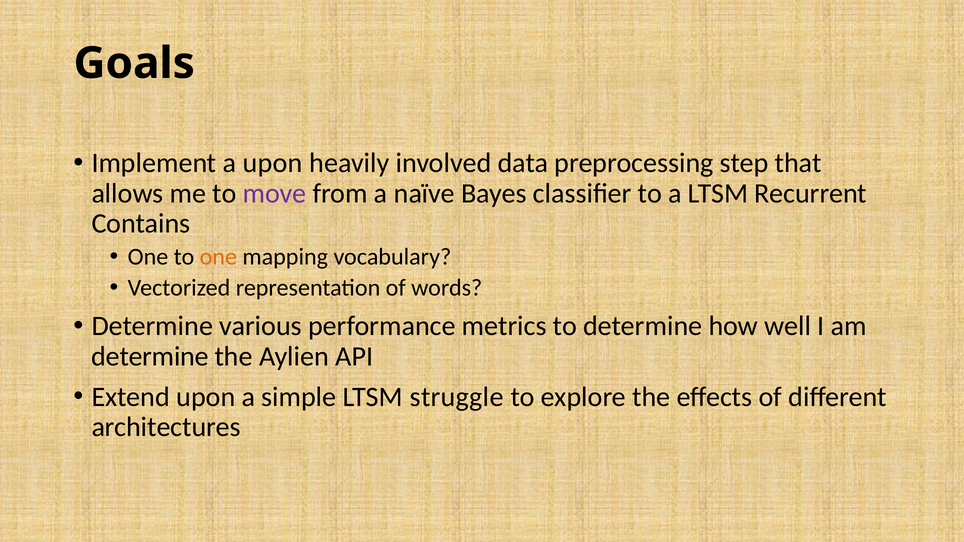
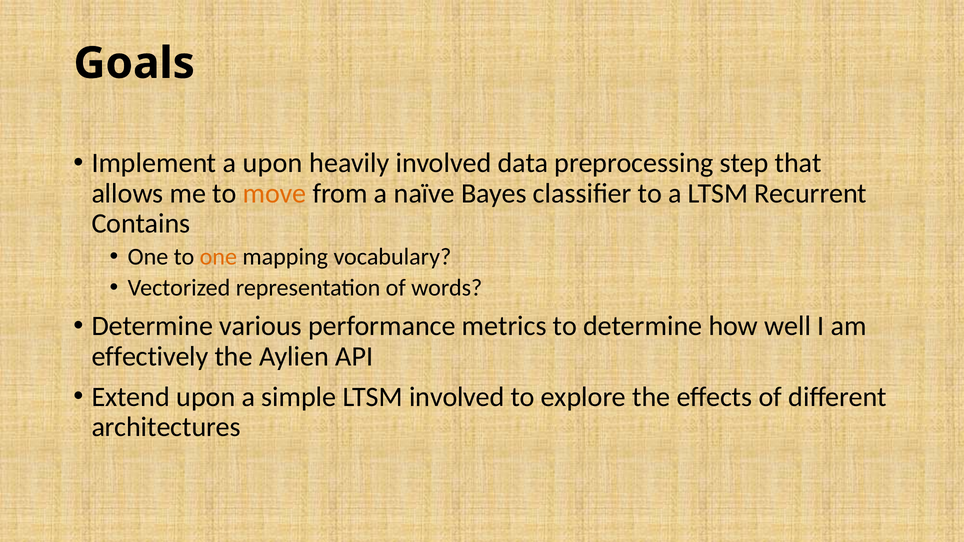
move colour: purple -> orange (274, 193)
determine: determine -> effectively (150, 357)
LTSM struggle: struggle -> involved (457, 397)
